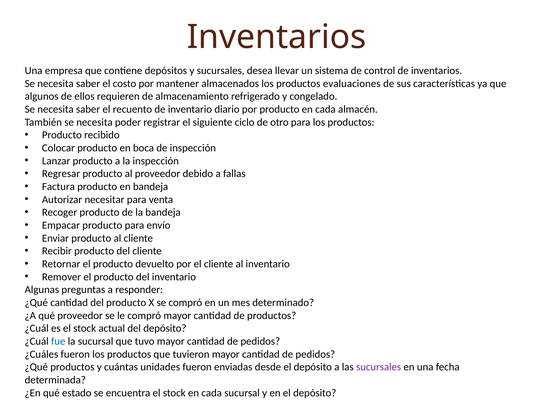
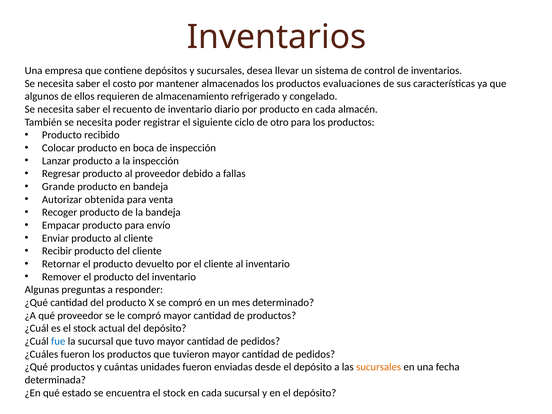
Factura: Factura -> Grande (58, 187)
necesitar: necesitar -> obtenida (104, 200)
sucursales colour: purple -> orange (379, 367)
